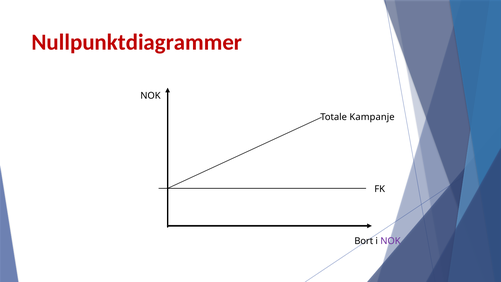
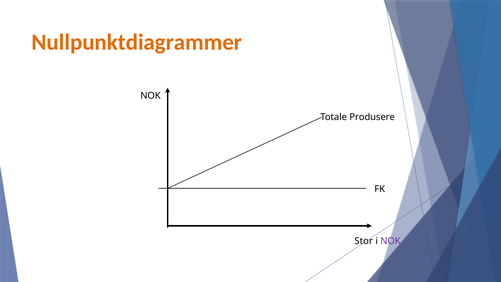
Nullpunktdiagrammer colour: red -> orange (137, 42)
Kampanje: Kampanje -> Produsere (372, 117)
Bort: Bort -> Stor (364, 241)
